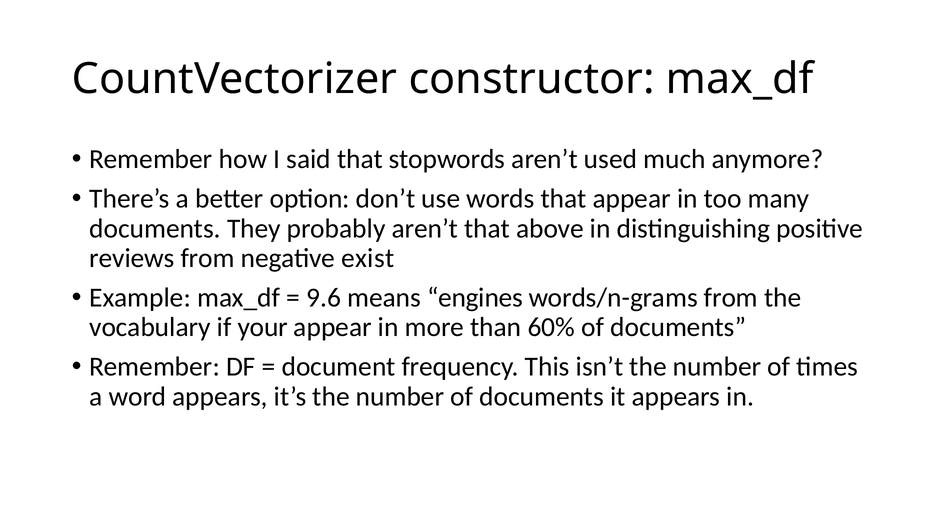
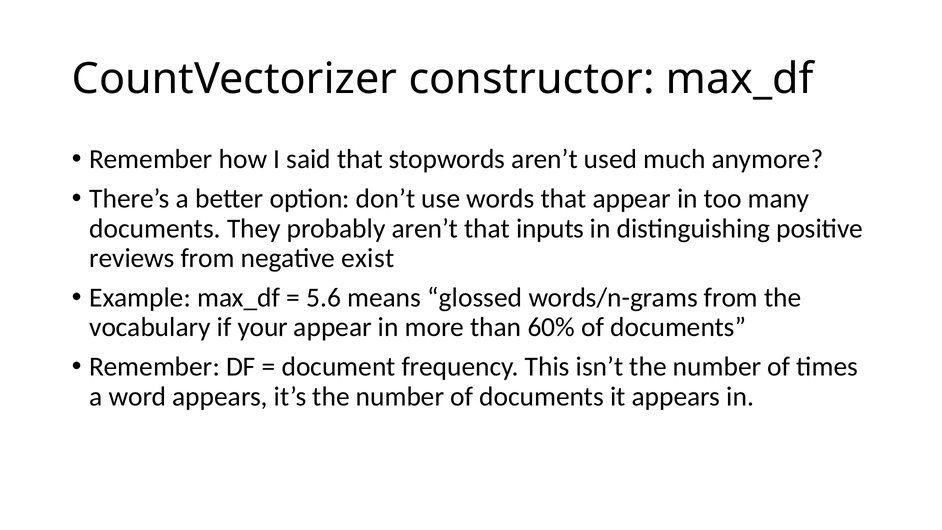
above: above -> inputs (550, 228)
9.6: 9.6 -> 5.6 (324, 298)
engines: engines -> glossed (475, 298)
